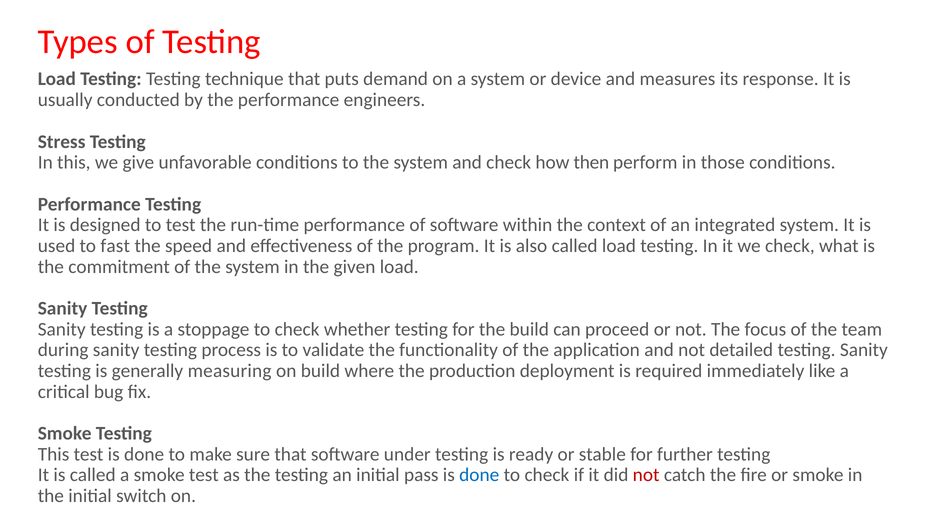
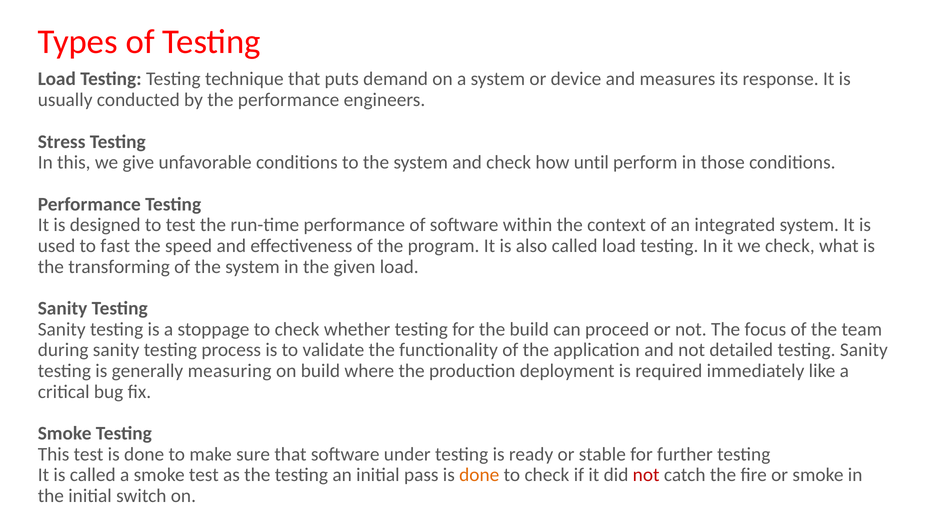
then: then -> until (591, 162)
commitment: commitment -> transforming (119, 267)
done colour: blue -> orange (479, 475)
